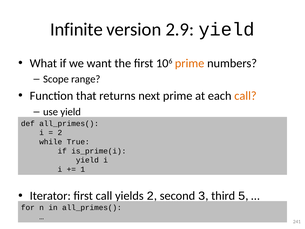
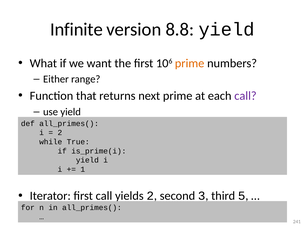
2.9: 2.9 -> 8.8 (180, 30)
Scope: Scope -> Either (56, 79)
call colour: orange -> purple (245, 96)
